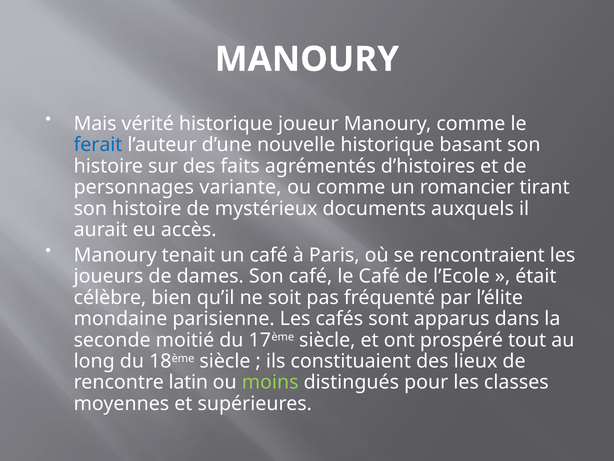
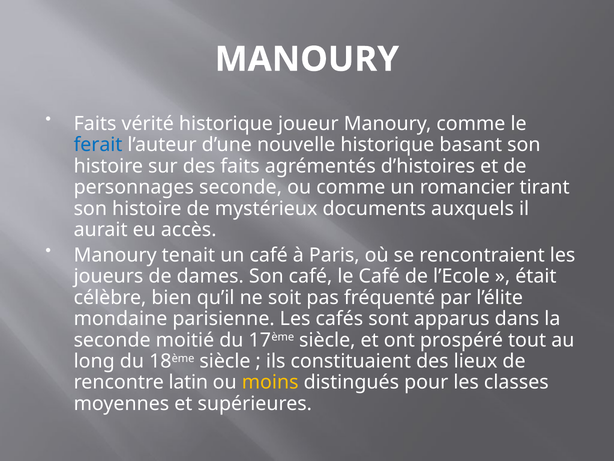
Mais: Mais -> Faits (95, 124)
personnages variante: variante -> seconde (241, 187)
moins colour: light green -> yellow (270, 382)
